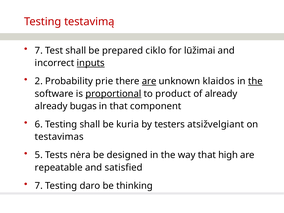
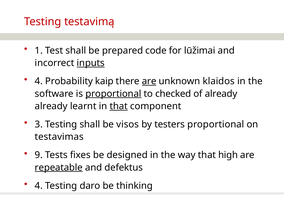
7: 7 -> 1 (39, 51)
ciklo: ciklo -> code (156, 51)
2: 2 -> 4 (39, 81)
prie: prie -> kaip (104, 81)
the underline: present -> none (255, 81)
product: product -> checked (173, 94)
bugas: bugas -> learnt (83, 106)
that underline: none -> present (119, 106)
6: 6 -> 3 (39, 124)
kuria: kuria -> visos (128, 124)
testers atsižvelgiant: atsižvelgiant -> proportional (216, 124)
5: 5 -> 9 (39, 155)
nėra: nėra -> fixes (80, 155)
repeatable underline: none -> present (59, 168)
satisfied: satisfied -> defektus (124, 168)
7: 7 -> 4 (39, 186)
